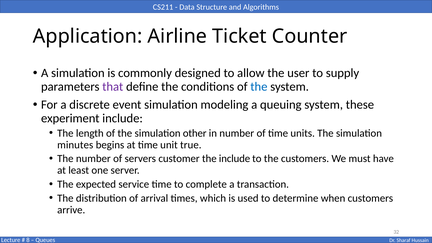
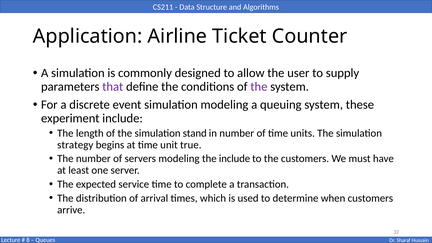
the colour: blue -> purple (259, 87)
other: other -> stand (195, 133)
minutes: minutes -> strategy (75, 145)
servers customer: customer -> modeling (179, 159)
